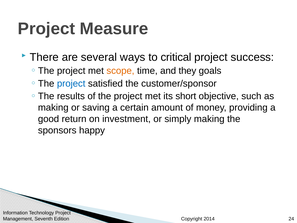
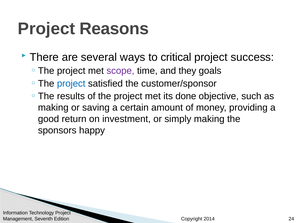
Measure: Measure -> Reasons (114, 29)
scope colour: orange -> purple (120, 71)
short: short -> done (186, 96)
